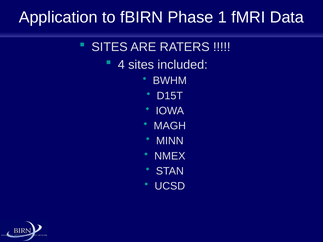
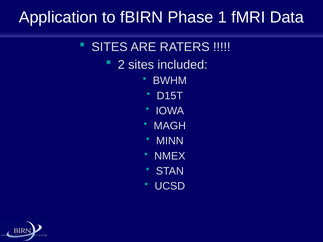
4: 4 -> 2 (121, 65)
